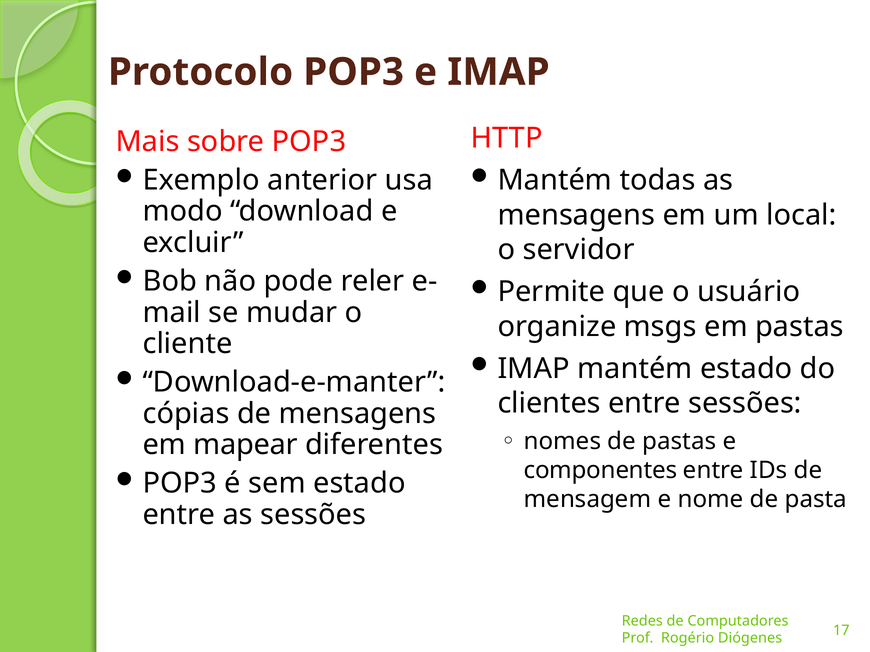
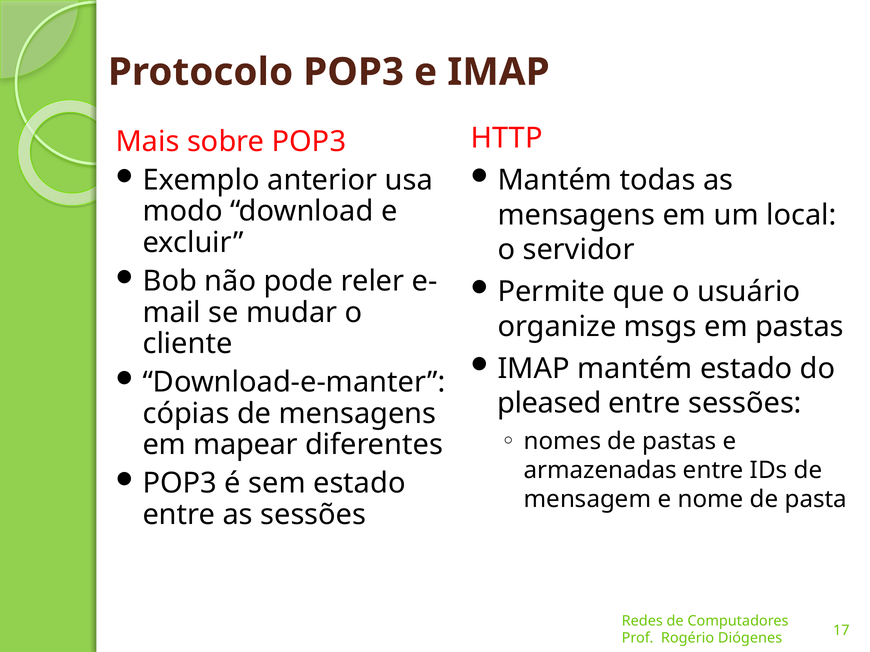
clientes: clientes -> pleased (549, 404)
componentes: componentes -> armazenadas (600, 471)
